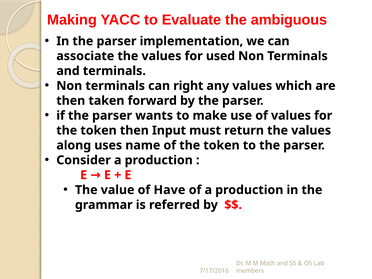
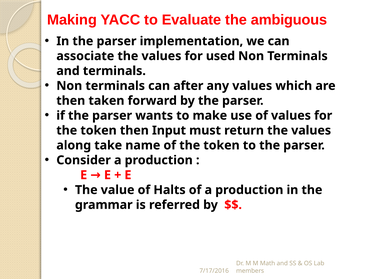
right: right -> after (188, 86)
uses: uses -> take (108, 145)
Have: Have -> Halts (170, 190)
